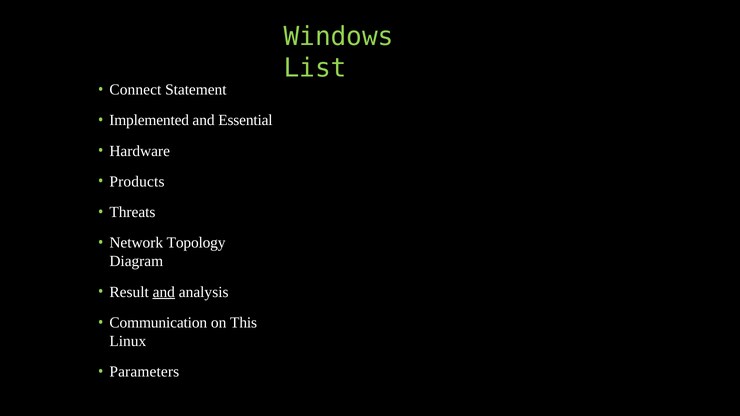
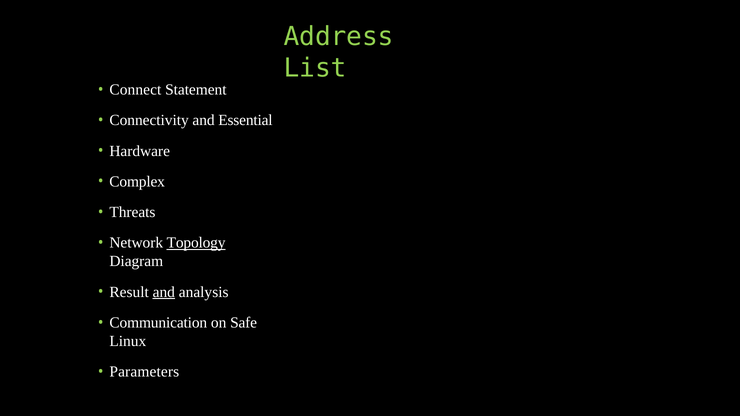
Windows: Windows -> Address (339, 37)
Implemented: Implemented -> Connectivity (149, 120)
Products: Products -> Complex (137, 182)
Topology underline: none -> present (196, 243)
This: This -> Safe (244, 323)
